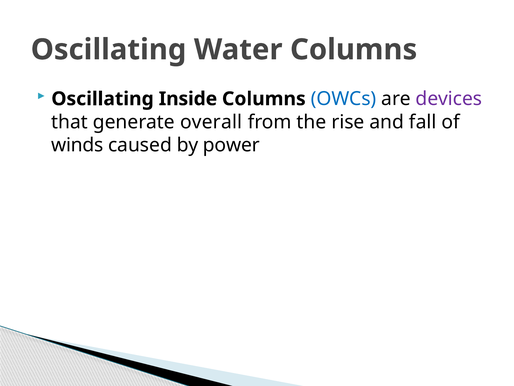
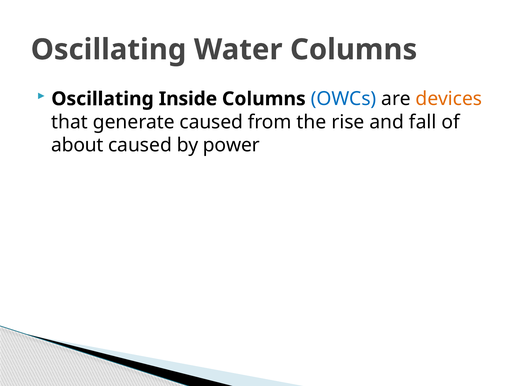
devices colour: purple -> orange (449, 99)
generate overall: overall -> caused (211, 122)
winds: winds -> about (77, 145)
